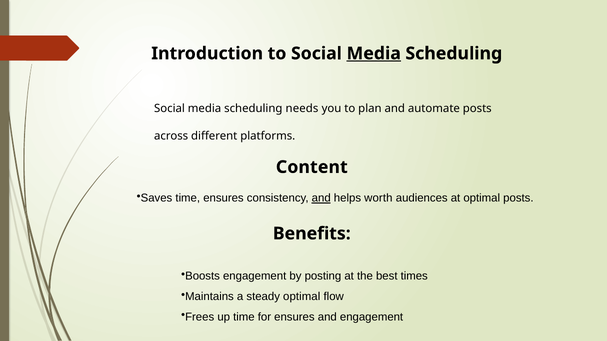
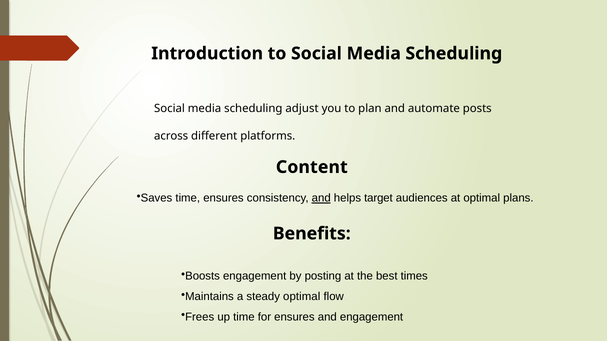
Media underline: present -> none (374, 54)
needs: needs -> adjust (302, 109)
worth: worth -> target (378, 198)
optimal posts: posts -> plans (518, 198)
